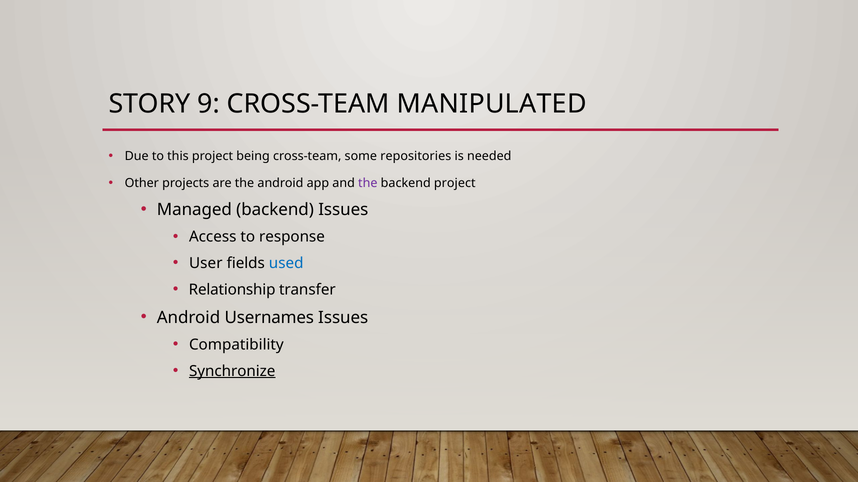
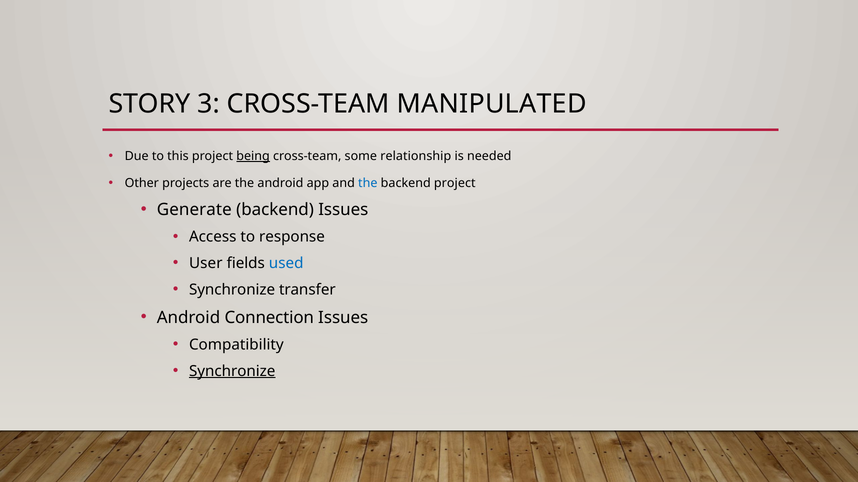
9: 9 -> 3 (209, 104)
being underline: none -> present (253, 156)
repositories: repositories -> relationship (416, 156)
the colour: purple -> blue (368, 183)
Managed: Managed -> Generate (194, 210)
Relationship: Relationship -> Synchronize (232, 290)
Usernames: Usernames -> Connection (269, 318)
